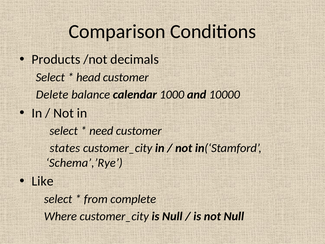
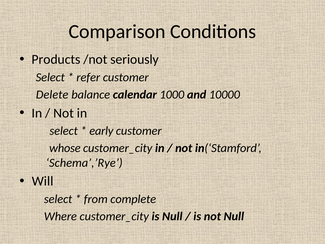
decimals: decimals -> seriously (135, 59)
head: head -> refer (88, 77)
need: need -> early (101, 131)
states: states -> whose (65, 148)
Like: Like -> Will (43, 181)
